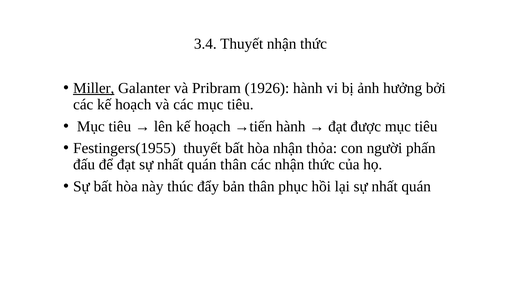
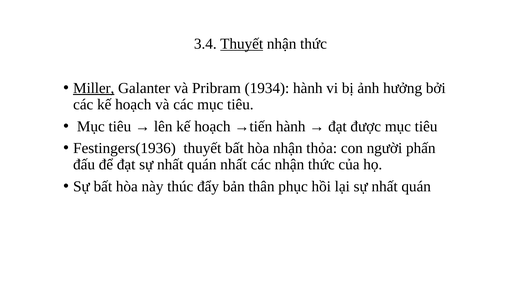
Thuyết underline: none -> present (242, 44)
1926: 1926 -> 1934 (267, 88)
Festingers(1955: Festingers(1955 -> Festingers(1936 (125, 148)
quán thân: thân -> nhất (234, 165)
